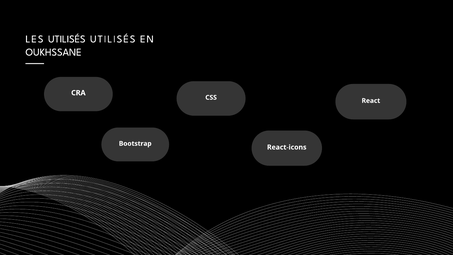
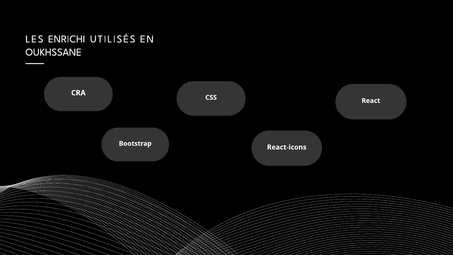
LES UTILISÉS: UTILISÉS -> ENRICHI (67, 39)
